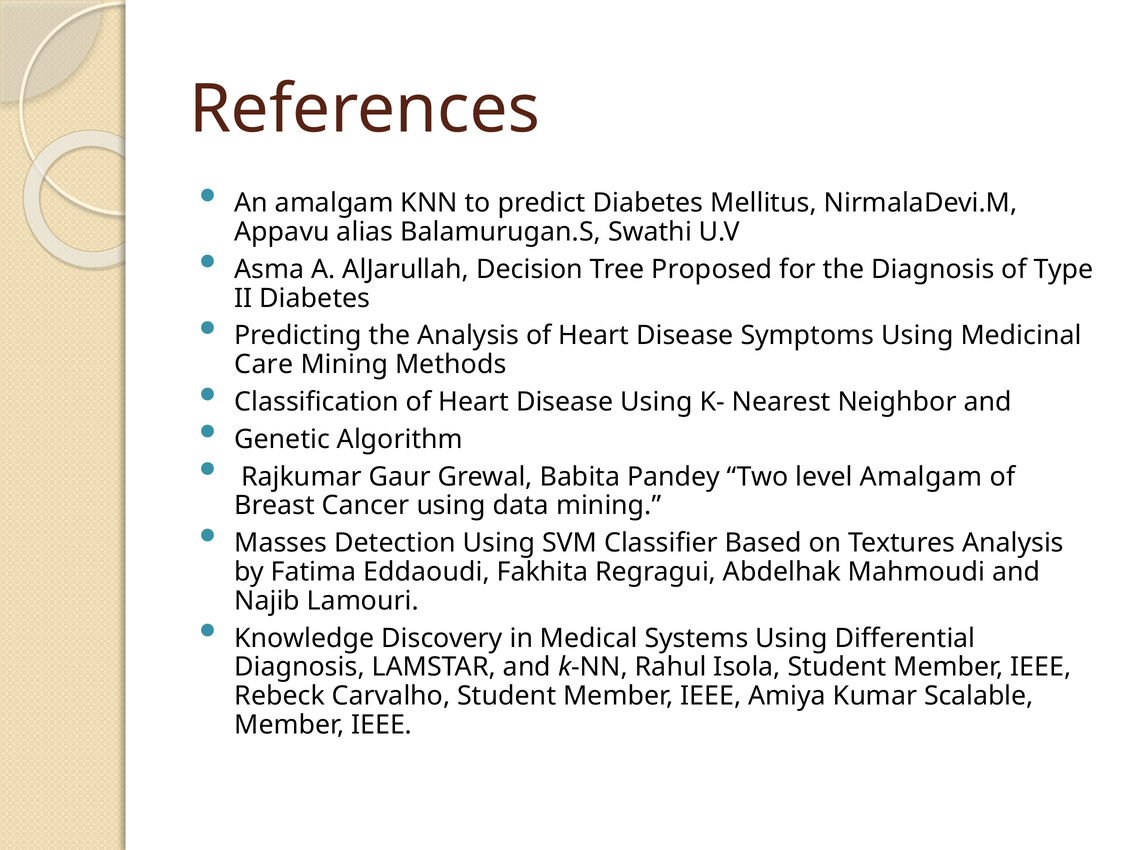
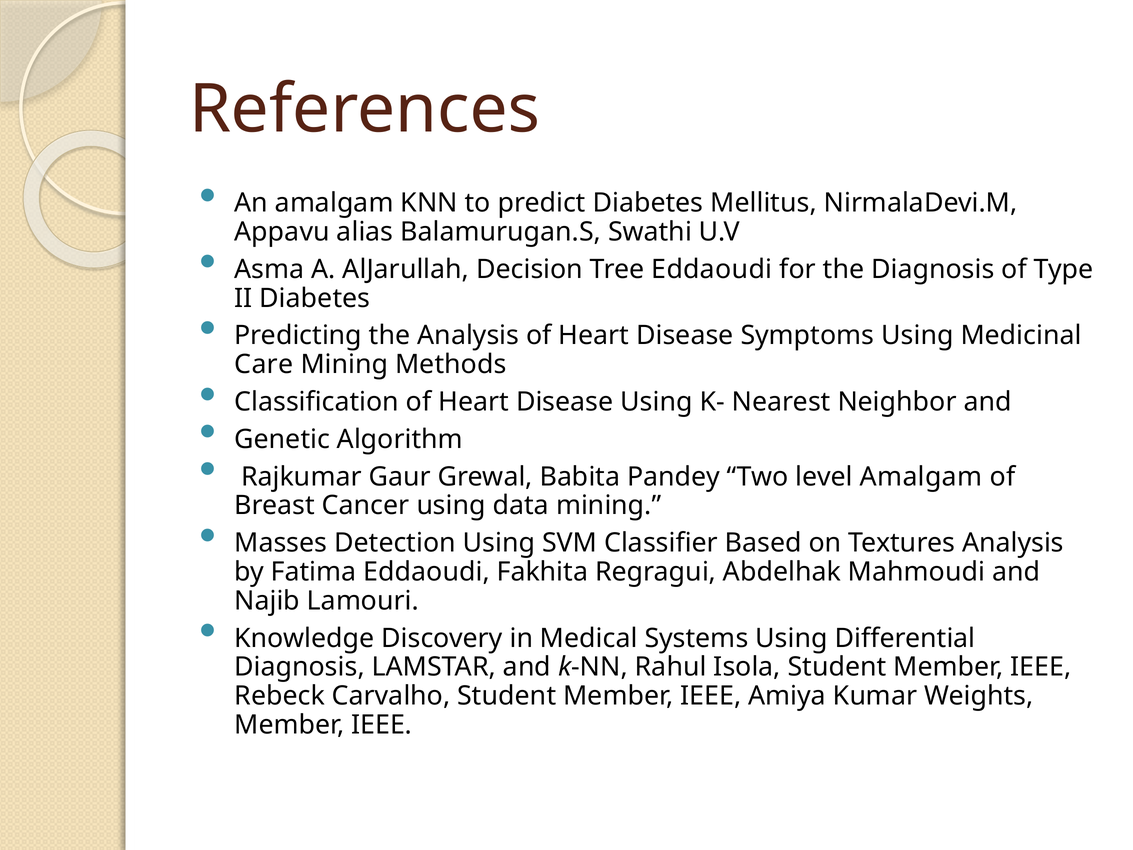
Tree Proposed: Proposed -> Eddaoudi (712, 269)
Scalable: Scalable -> Weights (979, 696)
